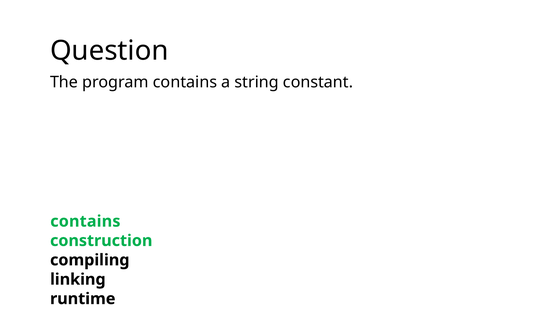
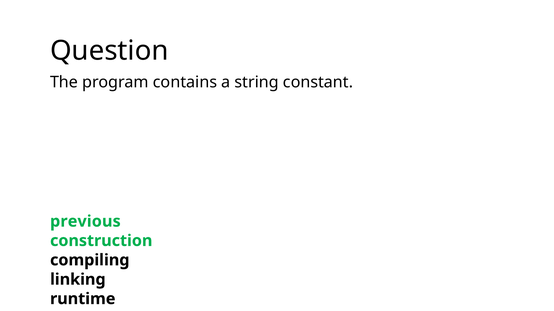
contains: contains -> previous (85, 222)
